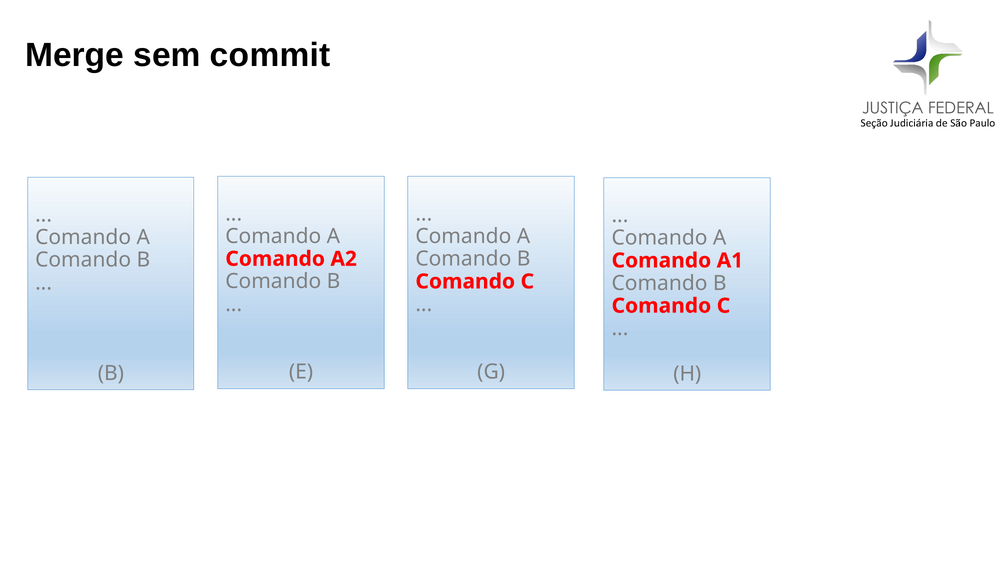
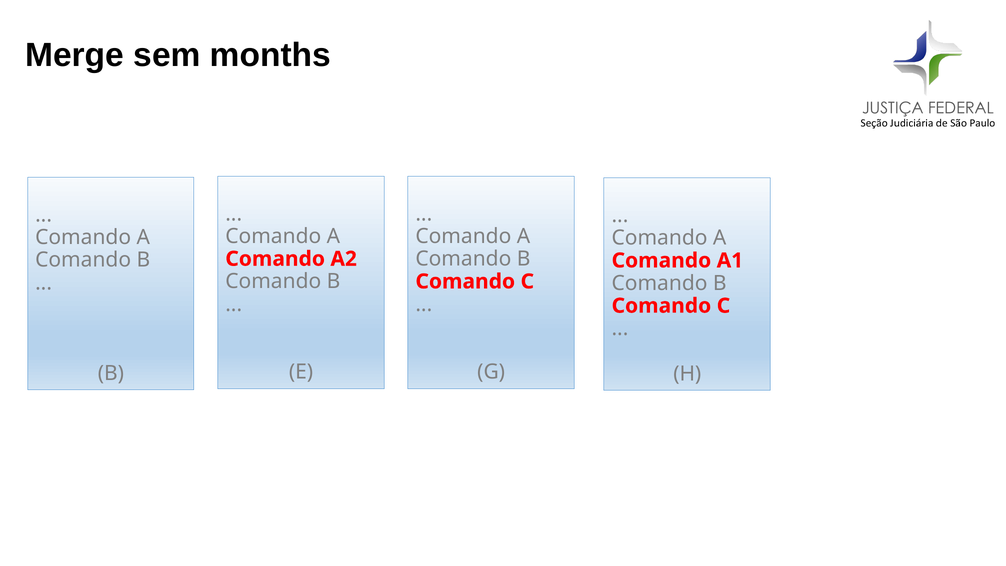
commit: commit -> months (270, 55)
